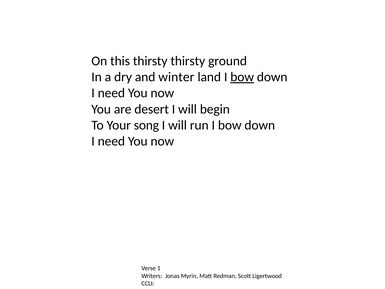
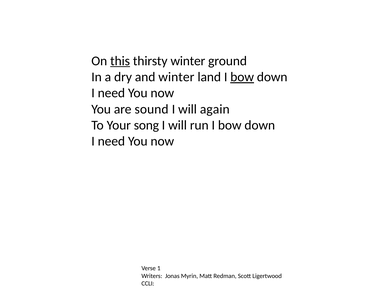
this underline: none -> present (120, 61)
thirsty thirsty: thirsty -> winter (188, 61)
desert: desert -> sound (152, 109)
begin: begin -> again (215, 109)
